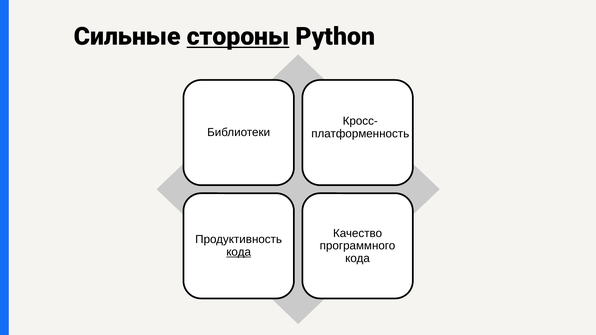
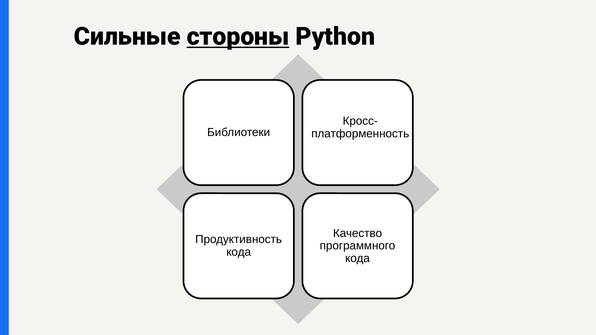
кода underline: present -> none (239, 252)
